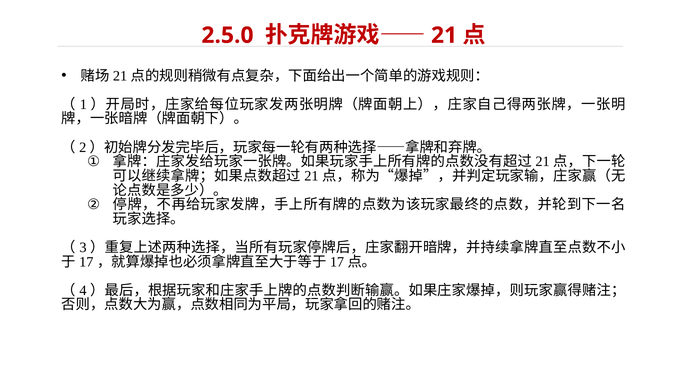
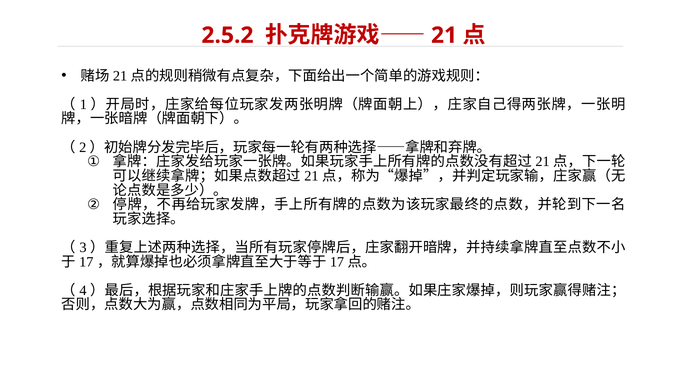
2.5.0: 2.5.0 -> 2.5.2 (227, 35)
